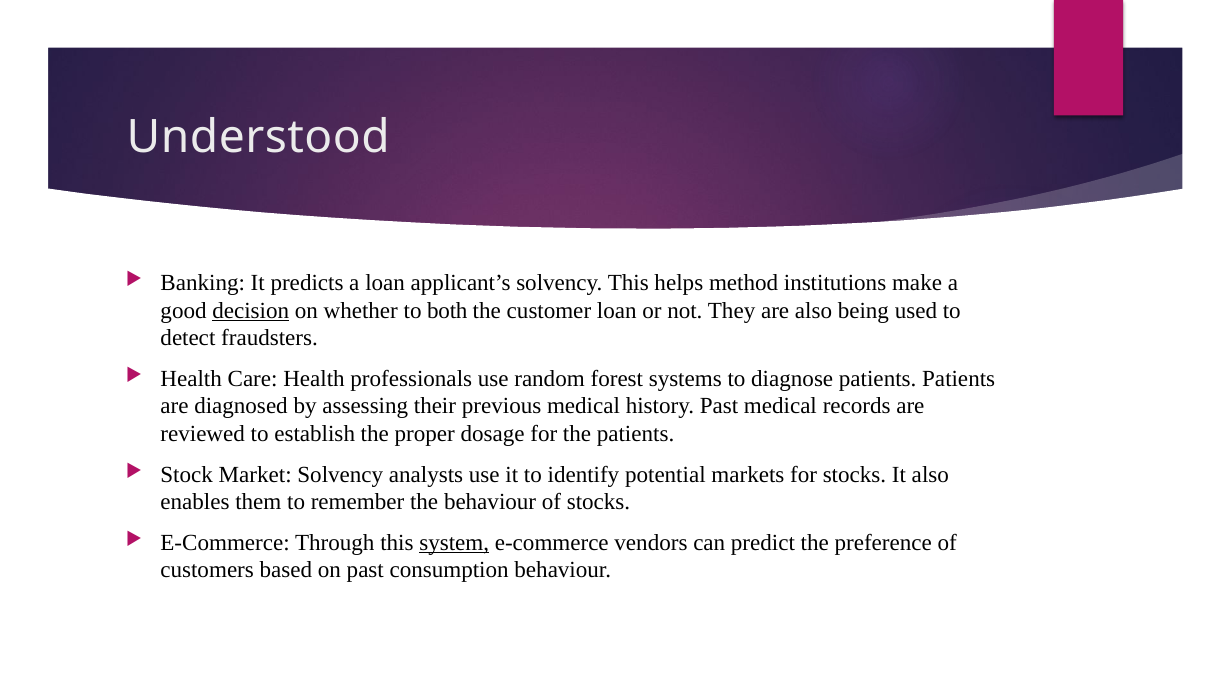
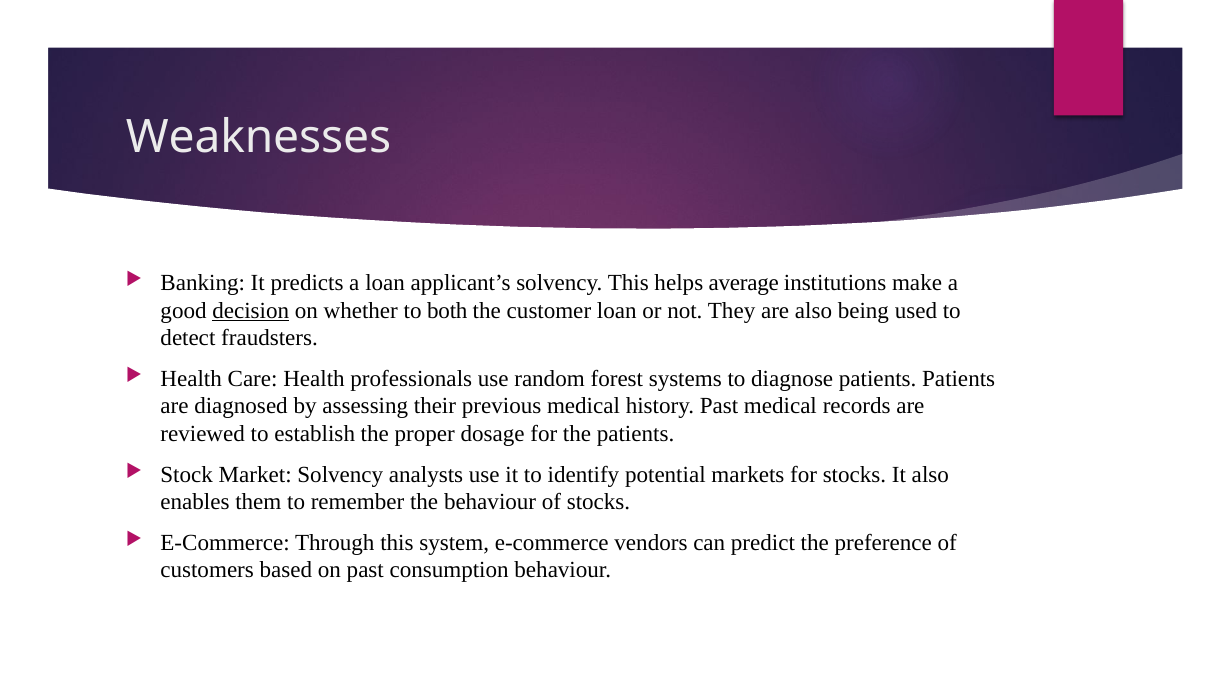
Understood: Understood -> Weaknesses (258, 137)
method: method -> average (744, 283)
system underline: present -> none (454, 543)
